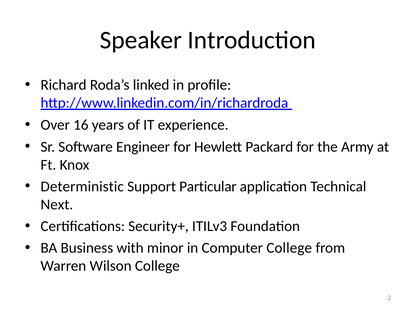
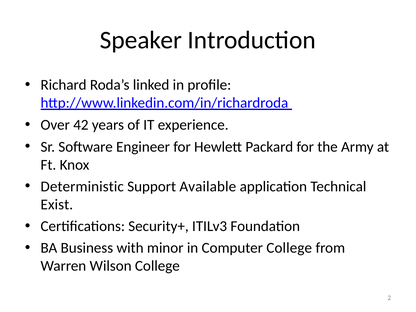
16: 16 -> 42 (81, 125)
Particular: Particular -> Available (208, 186)
Next: Next -> Exist (57, 205)
